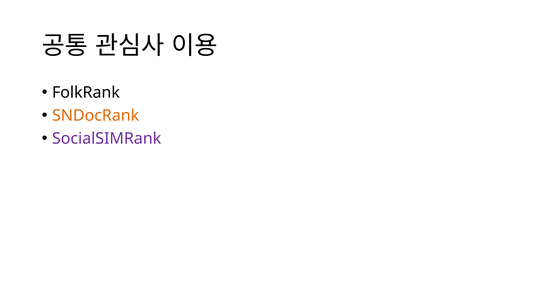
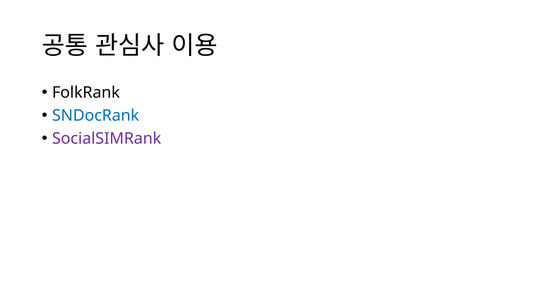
SNDocRank colour: orange -> blue (96, 116)
